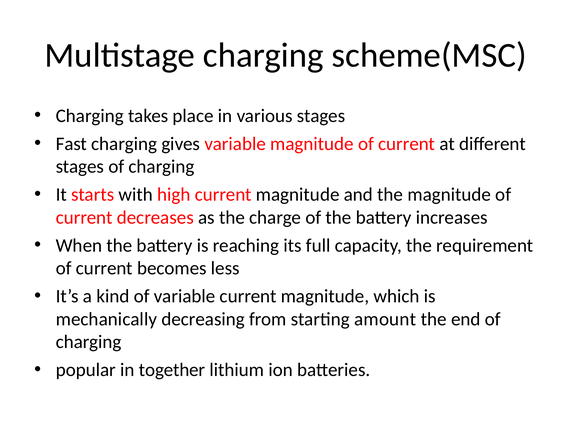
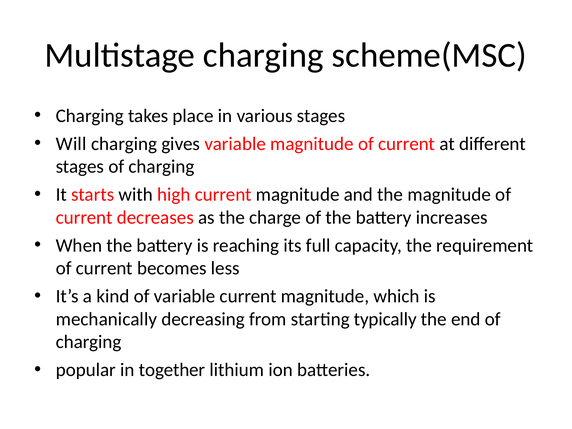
Fast: Fast -> Will (71, 144)
amount: amount -> typically (385, 319)
